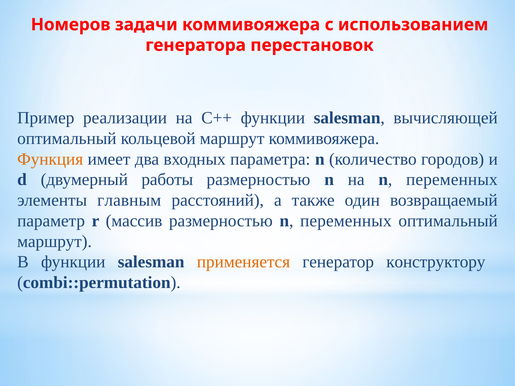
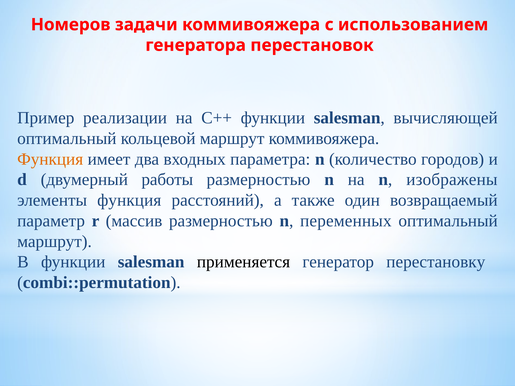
на n переменных: переменных -> изображены (452, 180)
элементы главным: главным -> функция (129, 200)
применяется colour: orange -> black (243, 262)
конструктору: конструктору -> перестановку (436, 262)
